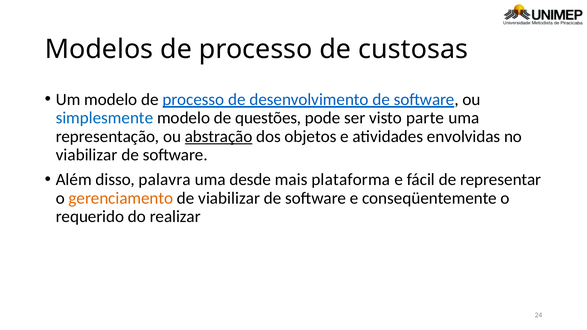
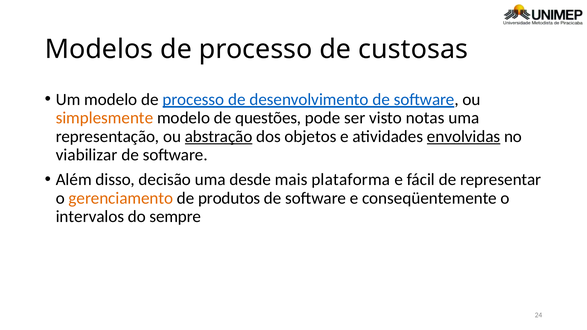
simplesmente colour: blue -> orange (104, 118)
parte: parte -> notas (425, 118)
envolvidas underline: none -> present (464, 137)
palavra: palavra -> decisão (165, 180)
de viabilizar: viabilizar -> produtos (229, 198)
requerido: requerido -> intervalos (90, 217)
realizar: realizar -> sempre (175, 217)
